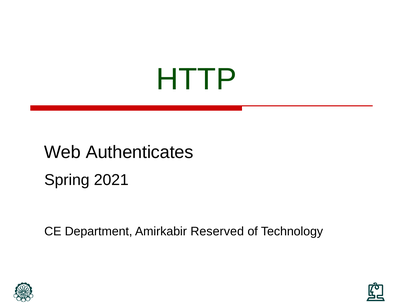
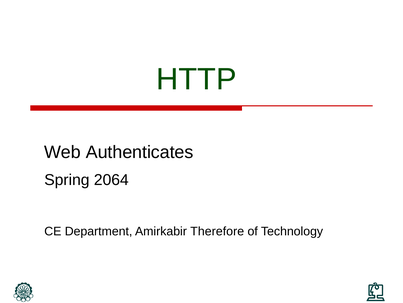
2021: 2021 -> 2064 (111, 180)
Reserved: Reserved -> Therefore (217, 231)
